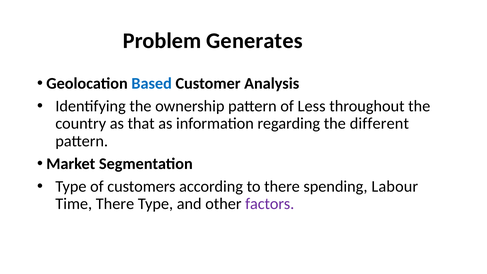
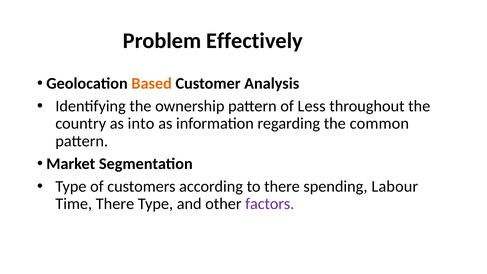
Generates: Generates -> Effectively (255, 41)
Based colour: blue -> orange (152, 83)
that: that -> into (141, 124)
different: different -> common (379, 124)
